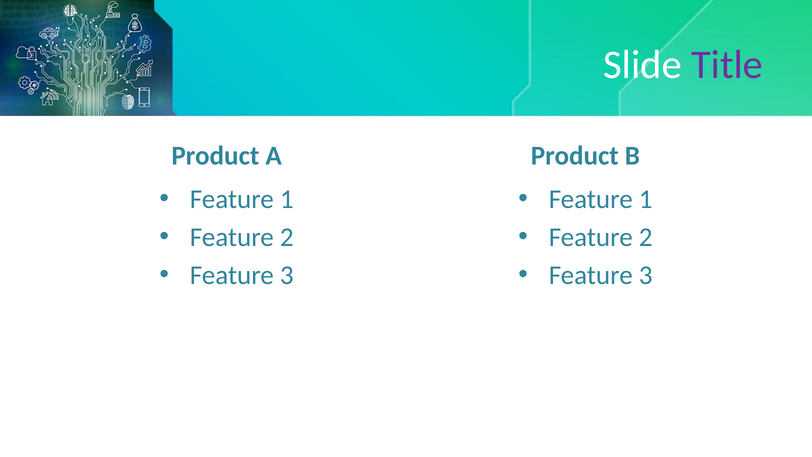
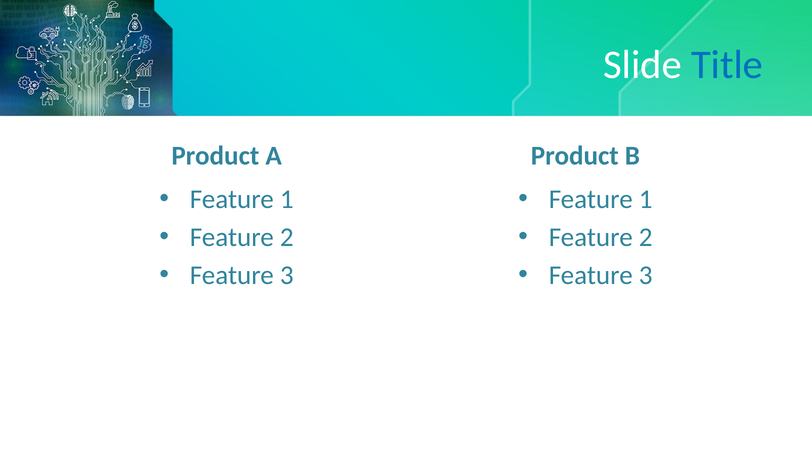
Title colour: purple -> blue (727, 65)
